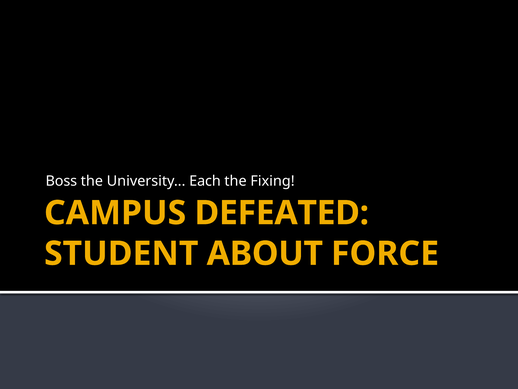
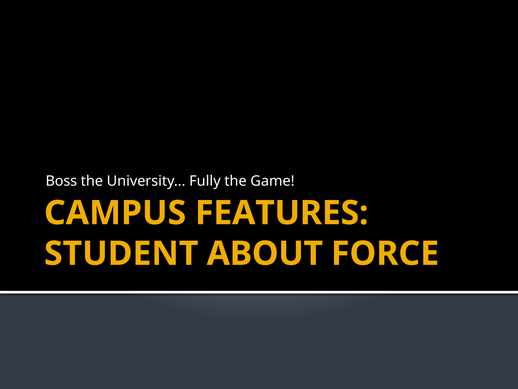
Each: Each -> Fully (205, 181)
Fixing: Fixing -> Game (273, 181)
DEFEATED: DEFEATED -> FEATURES (282, 213)
